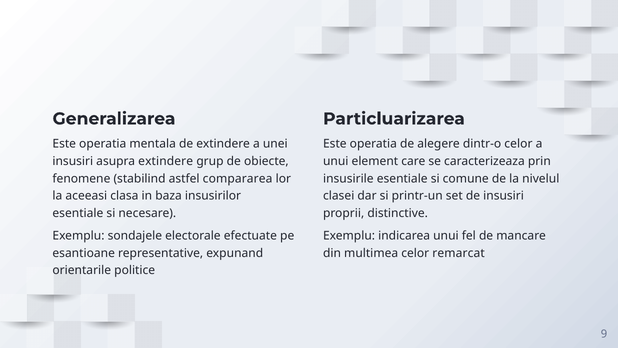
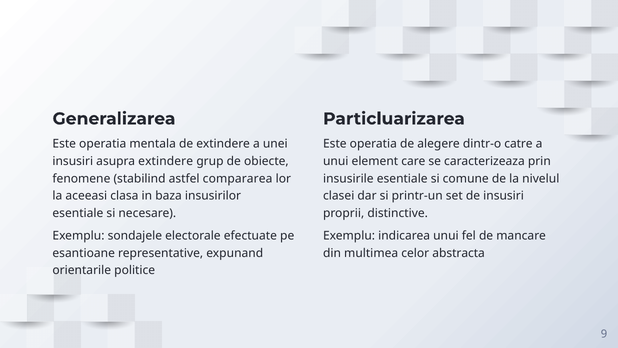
dintr-o celor: celor -> catre (518, 144)
remarcat: remarcat -> abstracta (459, 253)
